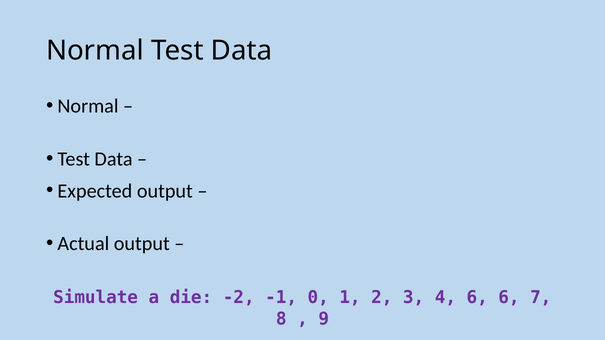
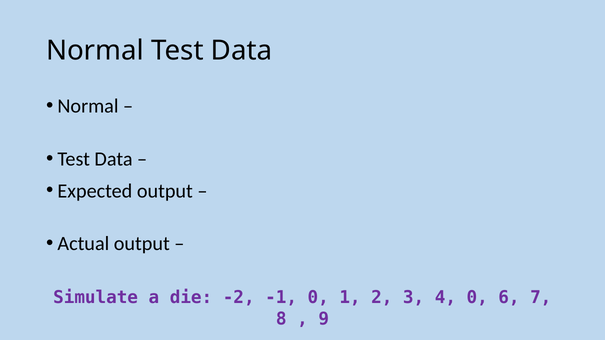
4 6: 6 -> 0 (477, 298)
